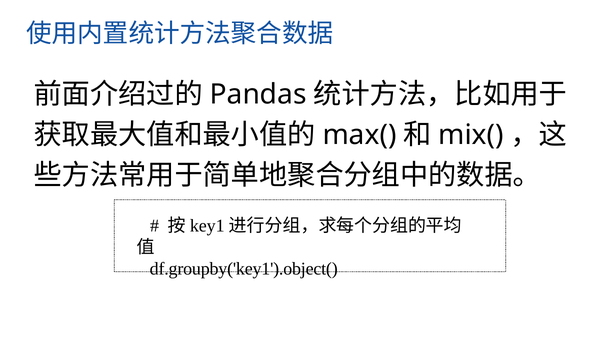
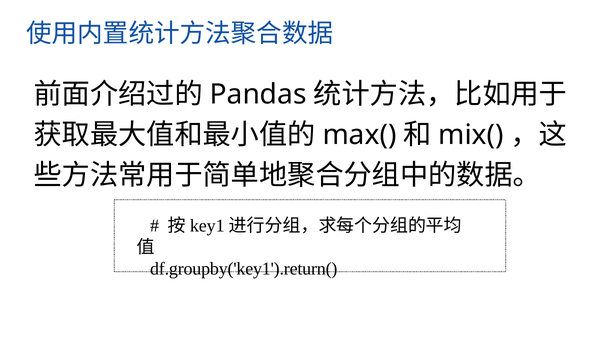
df.groupby('key1').object(: df.groupby('key1').object( -> df.groupby('key1').return( (244, 269)
